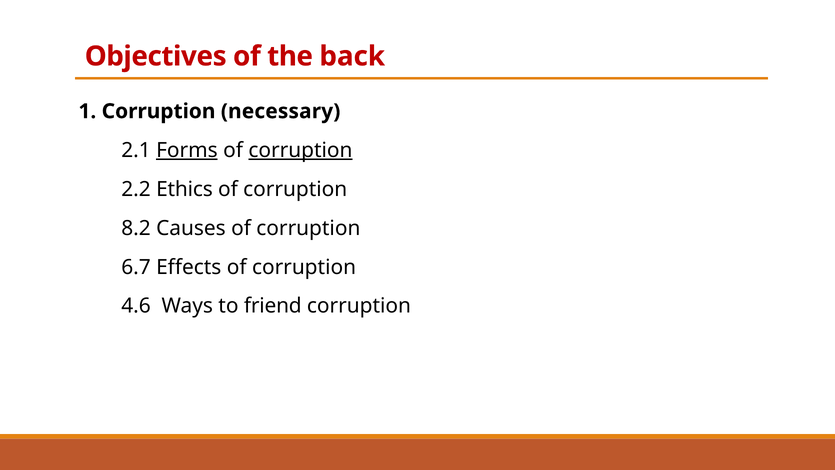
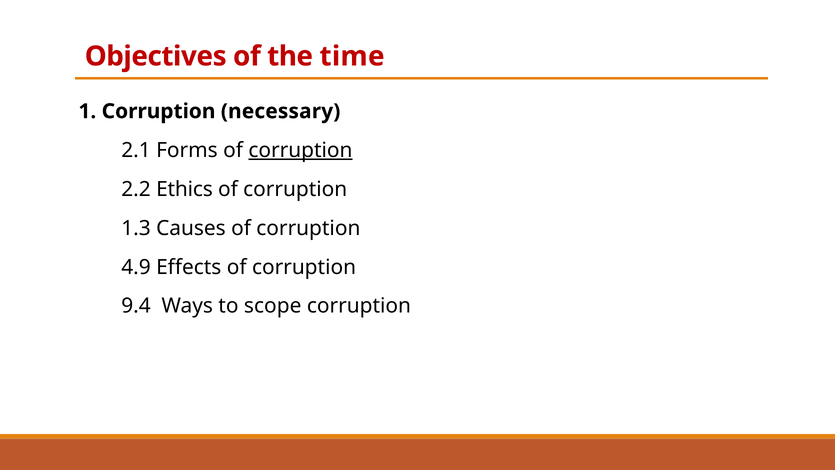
back: back -> time (352, 56)
Forms underline: present -> none (187, 150)
8.2: 8.2 -> 1.3 (136, 228)
6.7: 6.7 -> 4.9 (136, 267)
4.6: 4.6 -> 9.4 (136, 306)
friend: friend -> scope (273, 306)
